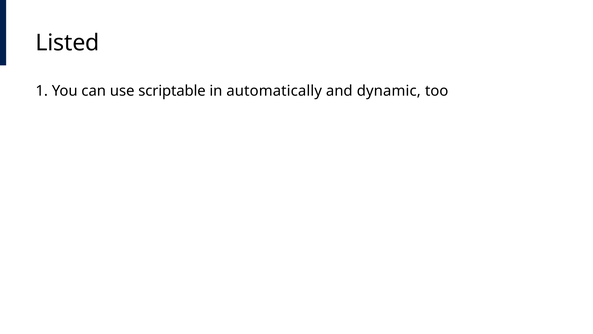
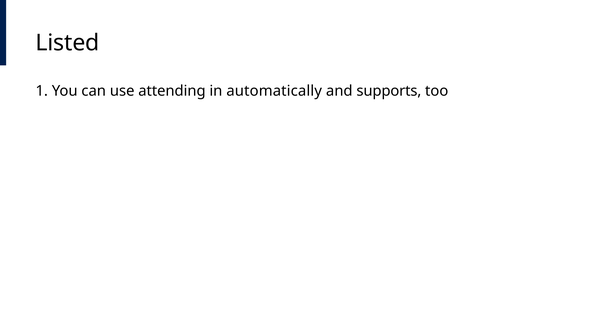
scriptable: scriptable -> attending (172, 91)
dynamic: dynamic -> supports (389, 91)
